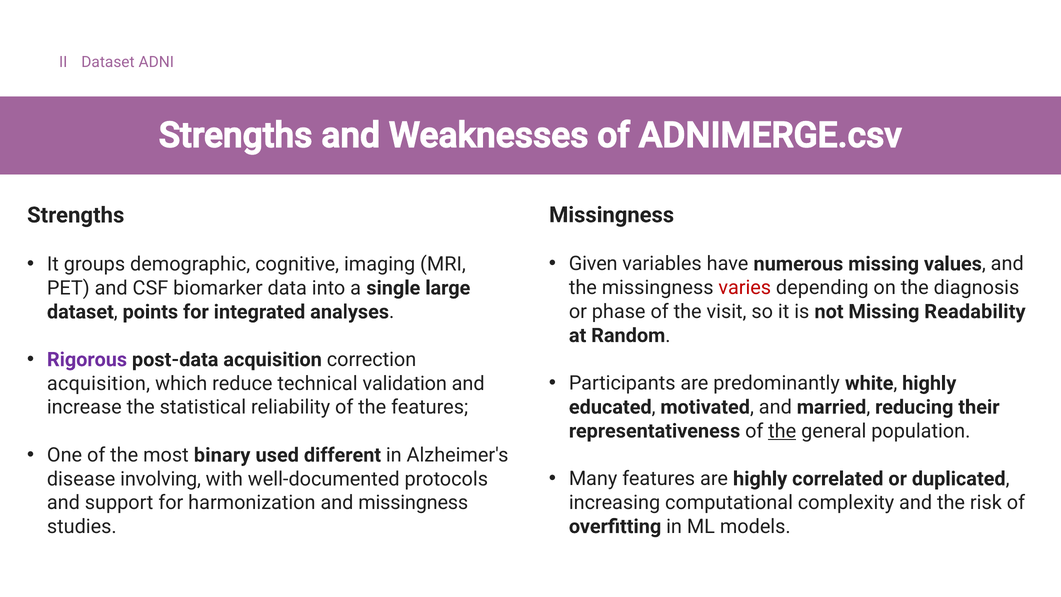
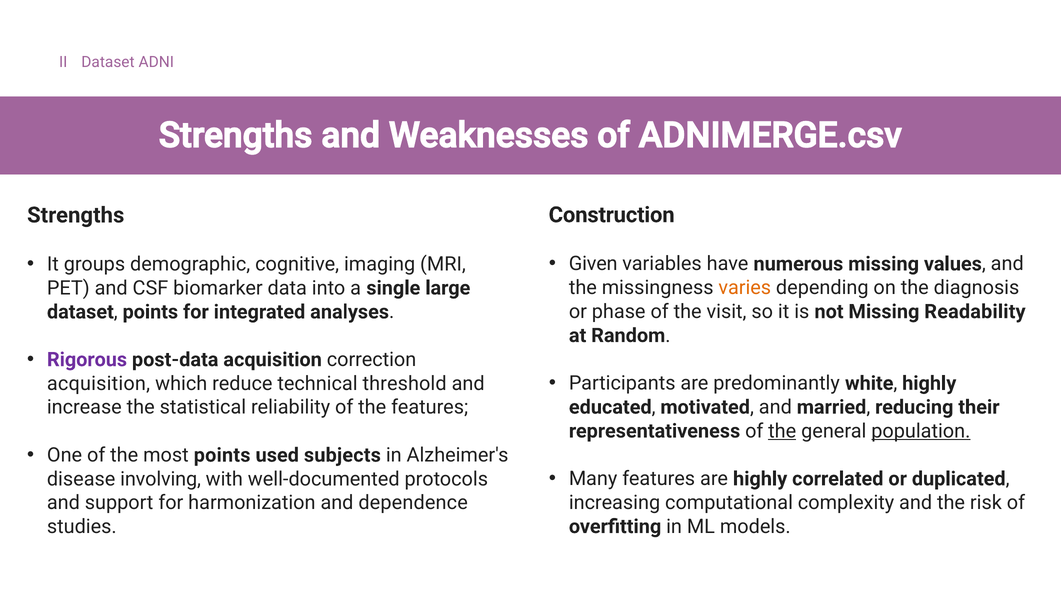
Missingness: Missingness -> Construction (612, 215)
varies colour: red -> orange (745, 288)
validation: validation -> threshold (405, 383)
population underline: none -> present (921, 431)
most binary: binary -> points (222, 455)
different: different -> subjects (342, 455)
and missingness: missingness -> dependence (413, 503)
